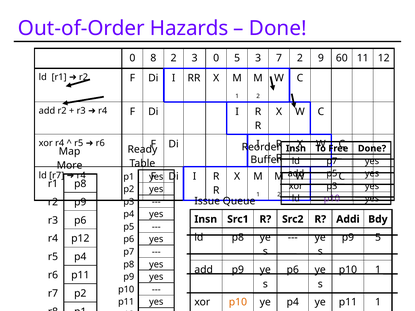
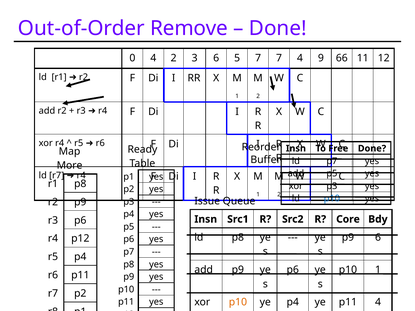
Hazards: Hazards -> Remove (189, 28)
0 8: 8 -> 4 (153, 58)
3 0: 0 -> 6 (216, 58)
5 3: 3 -> 7 (258, 58)
7 2: 2 -> 4 (300, 58)
60: 60 -> 66 (342, 58)
p10 colour: purple -> blue (332, 199)
Addi: Addi -> Core (348, 219)
p9 5: 5 -> 6 (378, 238)
p11 1: 1 -> 4 (378, 302)
